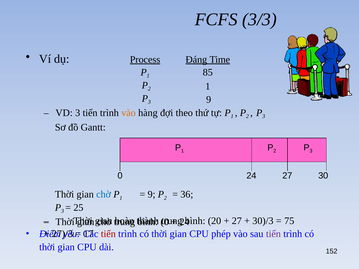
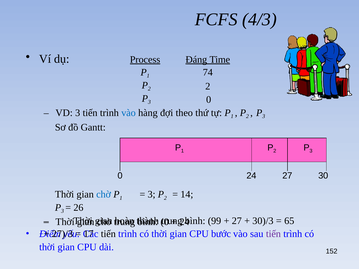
3/3: 3/3 -> 4/3 (260, 19)
85: 85 -> 74 (208, 72)
1: 1 -> 2 (208, 87)
3 9: 9 -> 0 (209, 100)
vào colour: orange -> blue (129, 113)
9: 9 -> 3 (152, 195)
36: 36 -> 14 (187, 195)
25: 25 -> 26 (78, 208)
20: 20 -> 99 (215, 221)
75: 75 -> 65 (289, 221)
tiến colour: red -> black (108, 234)
phép: phép -> bước (221, 234)
